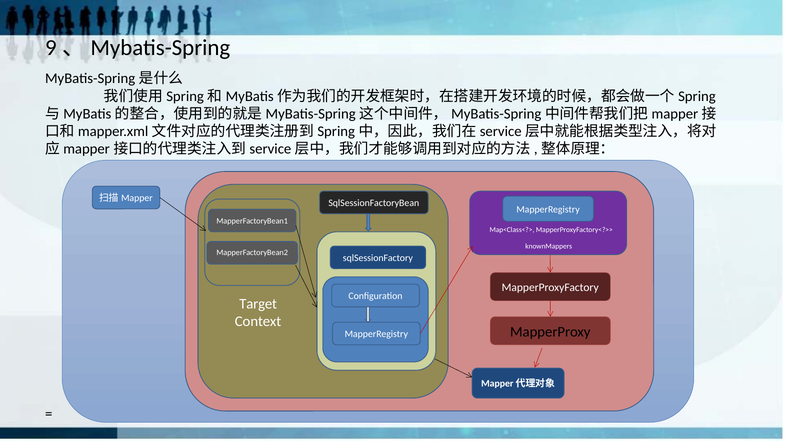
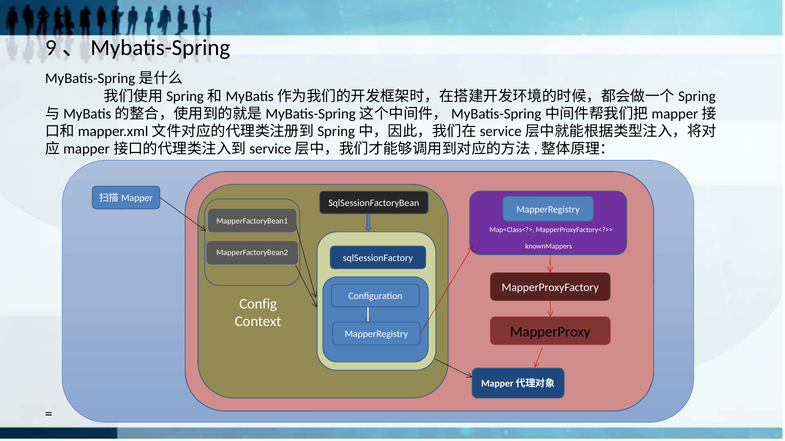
Target: Target -> Config (258, 304)
